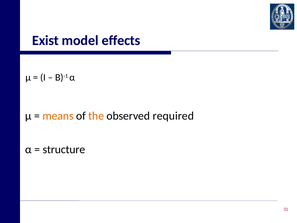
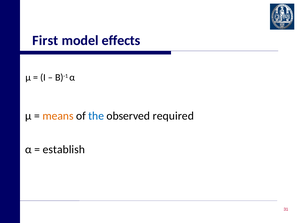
Exist: Exist -> First (45, 40)
the colour: orange -> blue (96, 116)
structure: structure -> establish (64, 149)
